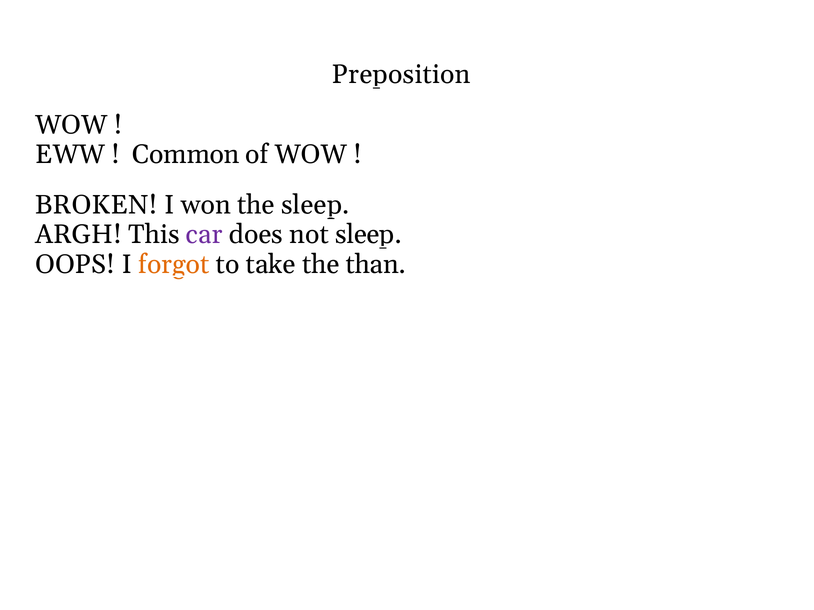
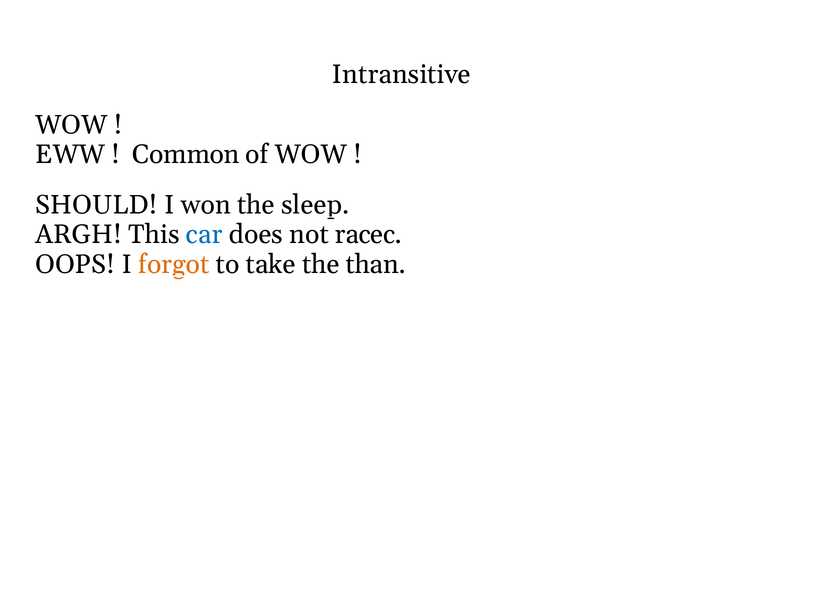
Preposition: Preposition -> Intransitive (401, 75)
BROKEN: BROKEN -> SHOULD (96, 205)
car colour: purple -> blue (204, 235)
not sleep: sleep -> racec (368, 235)
